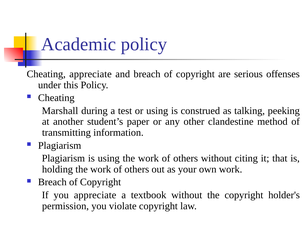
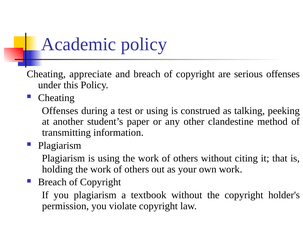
Marshall: Marshall -> Offenses (60, 111)
you appreciate: appreciate -> plagiarism (95, 195)
